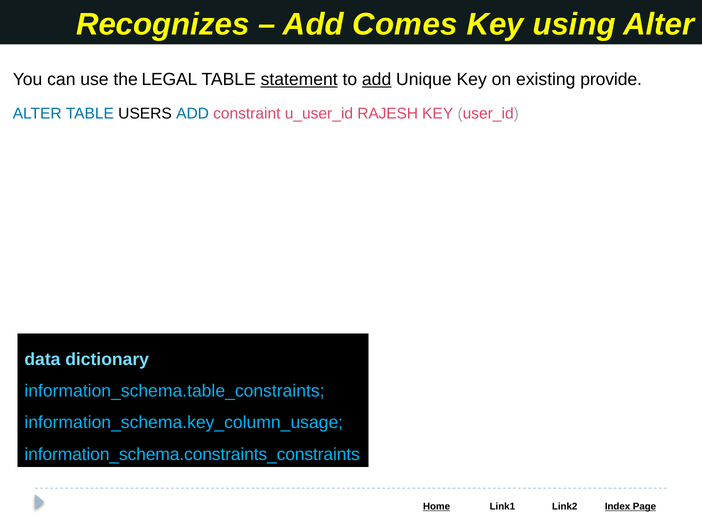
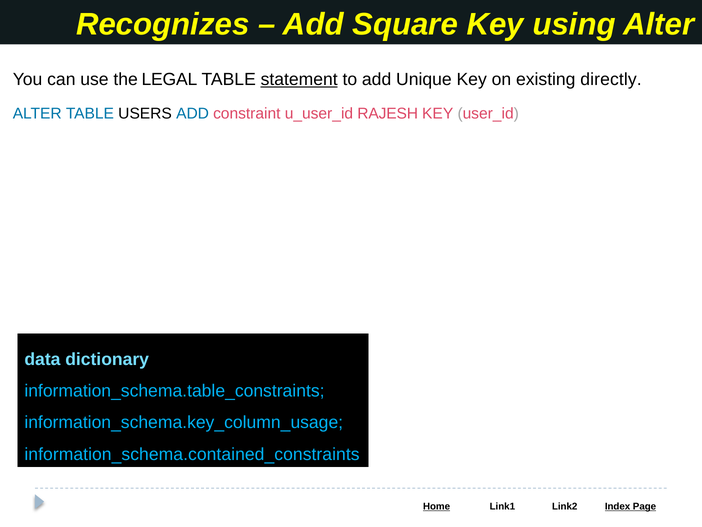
Comes: Comes -> Square (405, 24)
add underline: present -> none (377, 80)
provide: provide -> directly (611, 80)
information_schema.constraints_constraints: information_schema.constraints_constraints -> information_schema.contained_constraints (192, 454)
